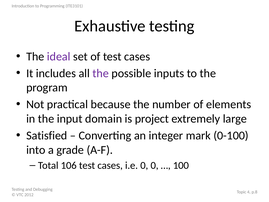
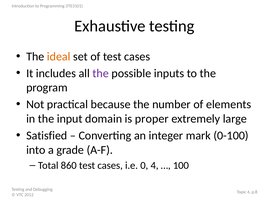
ideal colour: purple -> orange (59, 56)
project: project -> proper (152, 119)
106: 106 -> 860 (69, 165)
0 0: 0 -> 4 (155, 165)
